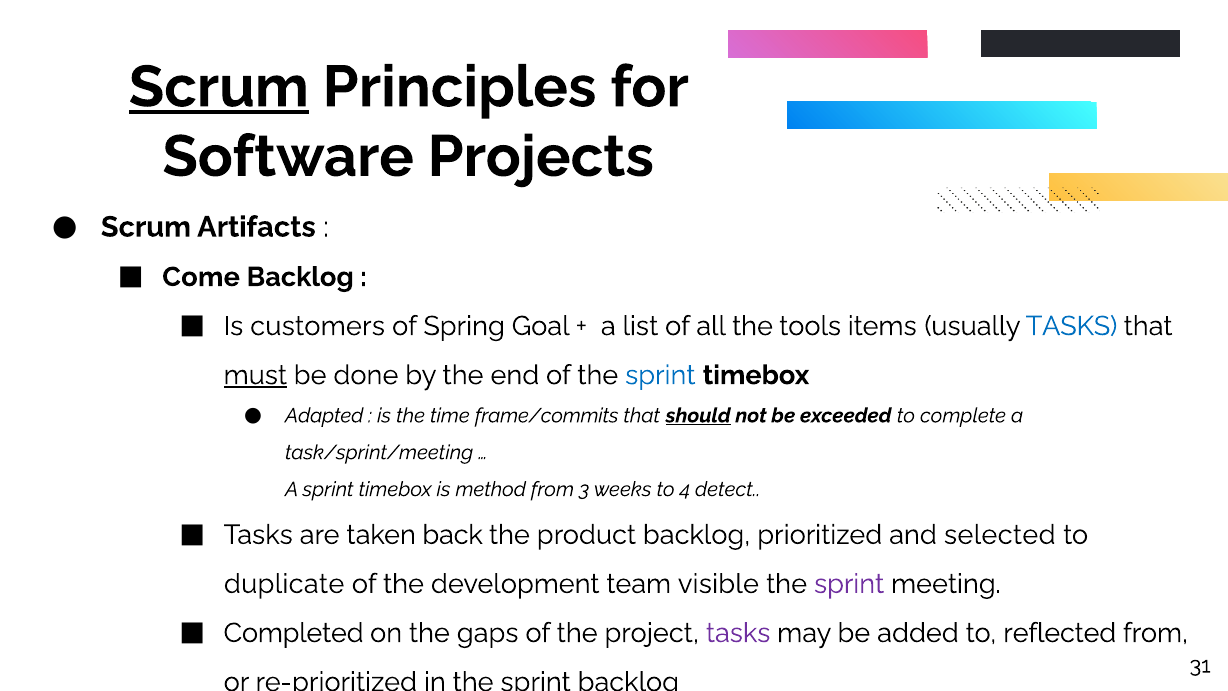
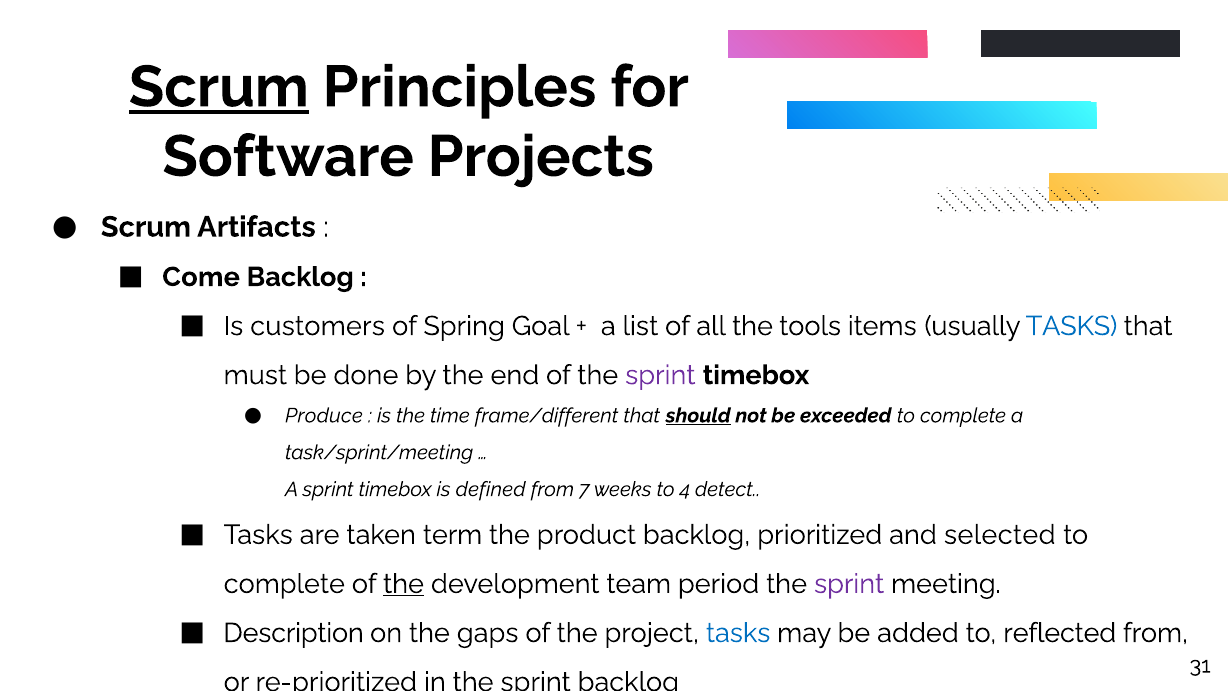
must underline: present -> none (255, 375)
sprint colour: blue -> purple (660, 375)
Adapted: Adapted -> Produce (324, 416)
frame/commits: frame/commits -> frame/different (547, 416)
method: method -> defined (491, 489)
3: 3 -> 7 (584, 489)
back: back -> term (453, 535)
duplicate: duplicate -> complete (284, 584)
the underline: none -> present (404, 584)
visible: visible -> period (719, 584)
Completed: Completed -> Description (294, 633)
tasks colour: purple -> blue (738, 633)
